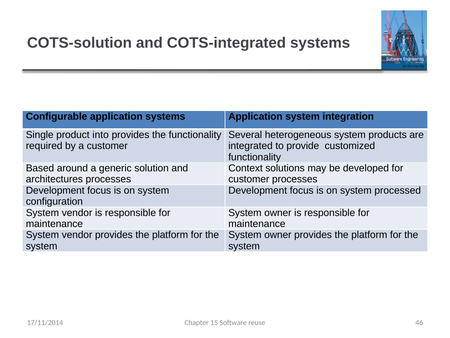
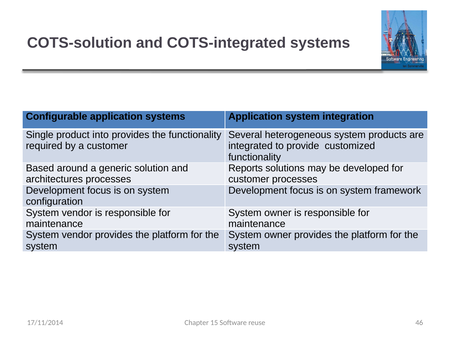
Context: Context -> Reports (246, 168)
processed: processed -> framework (398, 190)
